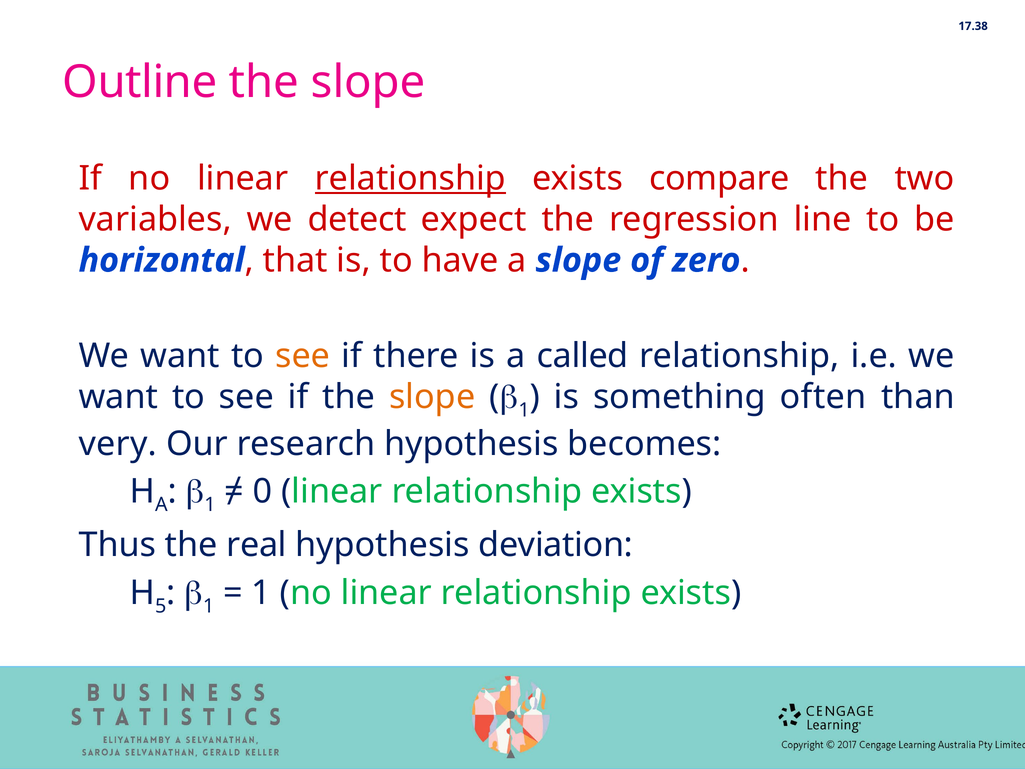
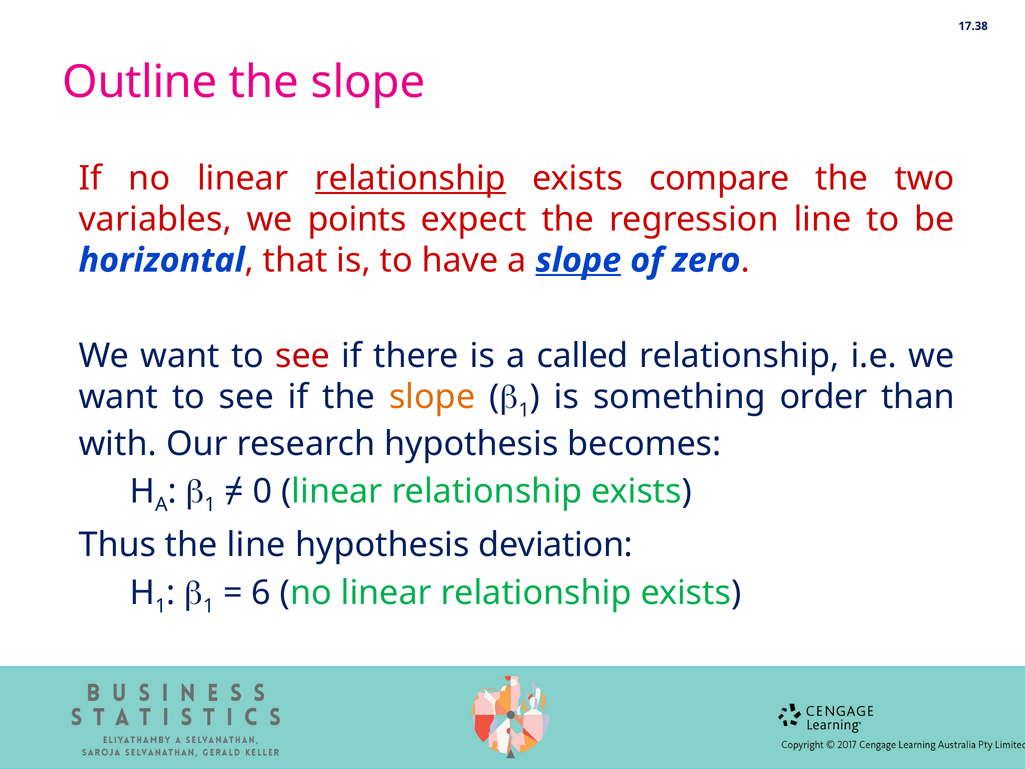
detect: detect -> points (357, 219)
slope underline: none -> present (578, 260)
see colour: orange -> red (303, 356)
often: often -> order (824, 397)
very: very -> with (118, 444)
the real: real -> line (256, 545)
5: 5 -> 1 (161, 606)
1: 1 -> 6 (261, 593)
